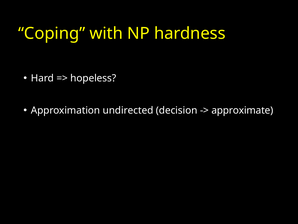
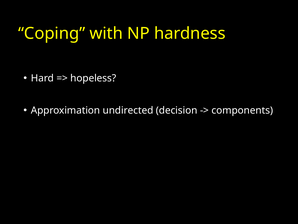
approximate: approximate -> components (242, 110)
